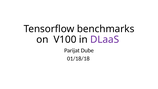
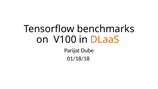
DLaaS colour: purple -> orange (105, 39)
